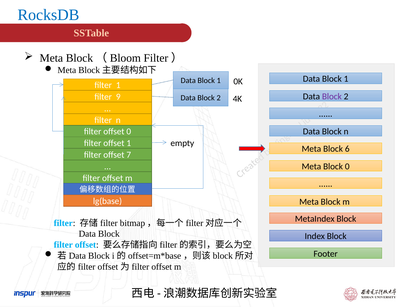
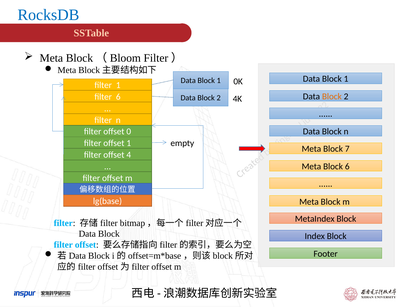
Block colour: purple -> orange (332, 96)
filter 9: 9 -> 6 (118, 97)
6: 6 -> 7 (347, 149)
7: 7 -> 4 (129, 155)
Block 0: 0 -> 6 (347, 166)
